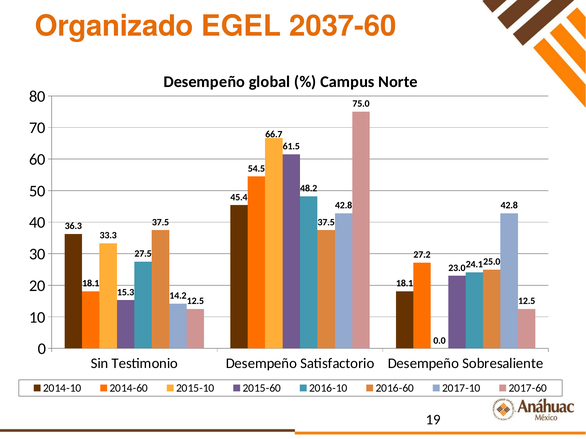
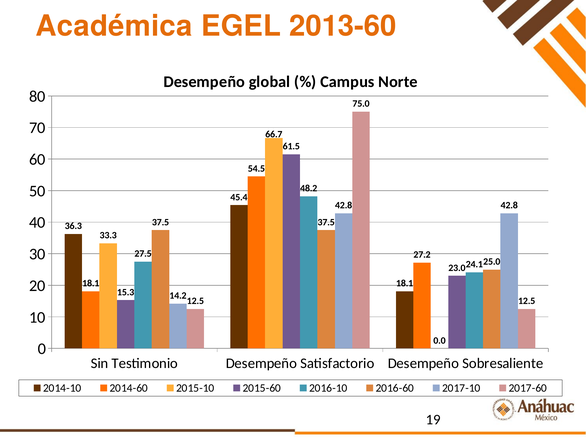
Organizado: Organizado -> Académica (114, 26)
2037-60: 2037-60 -> 2013-60 (343, 26)
